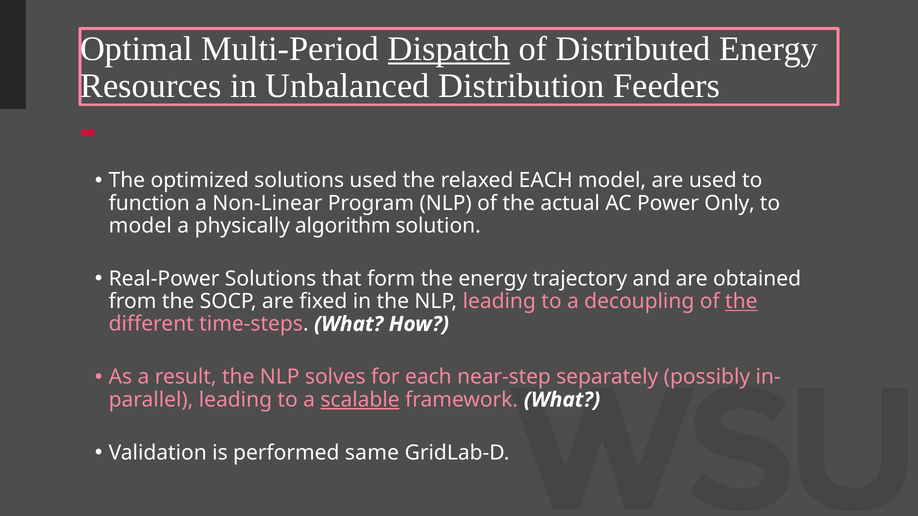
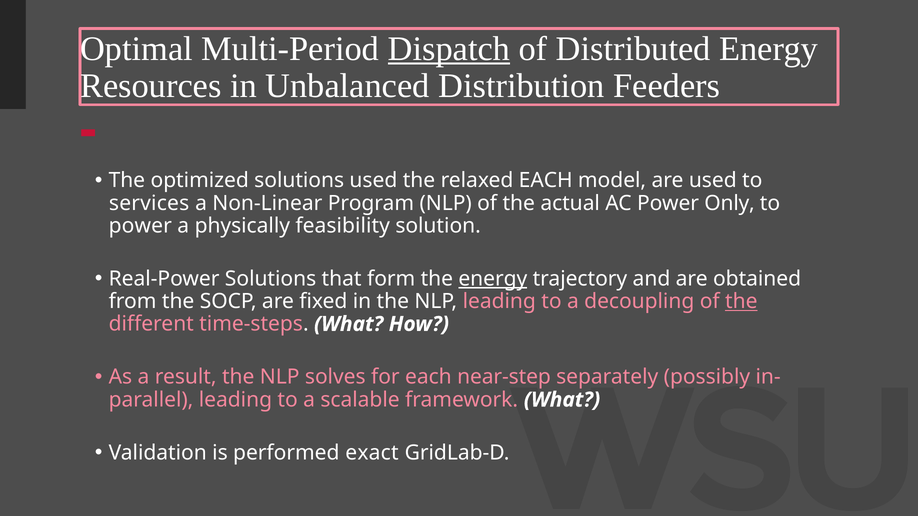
function: function -> services (149, 203)
model: model -> power (140, 226)
algorithm: algorithm -> feasibility (343, 226)
energy underline: none -> present (493, 279)
scalable underline: present -> none (360, 400)
same: same -> exact (372, 453)
